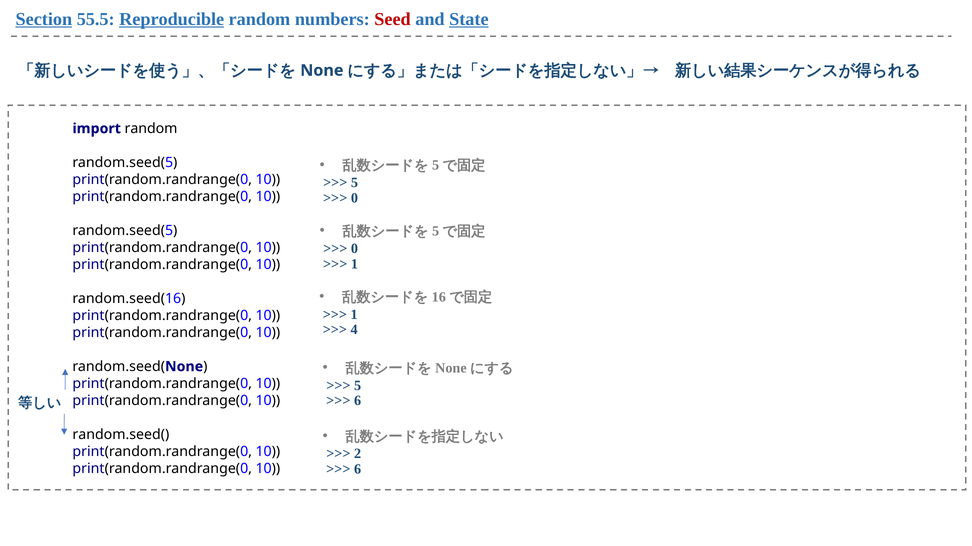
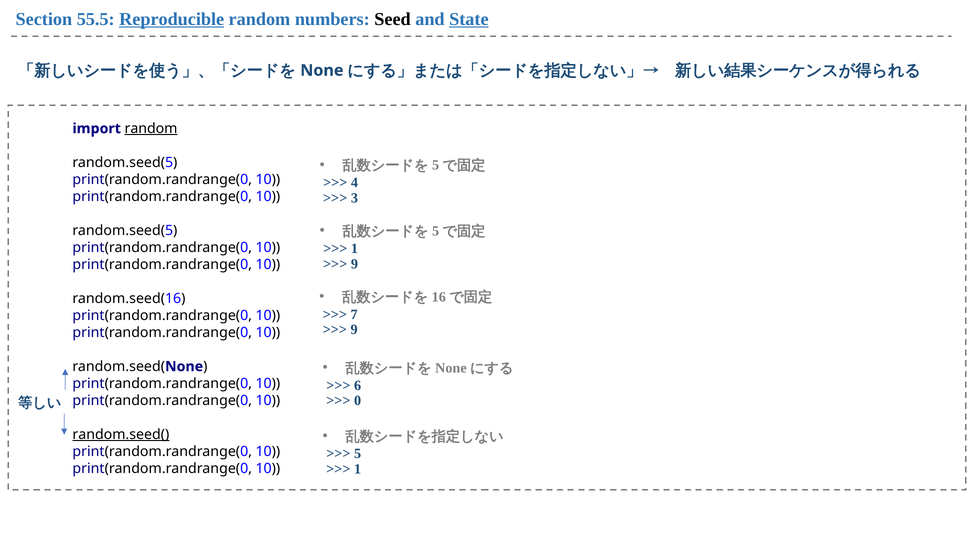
Section underline: present -> none (44, 19)
Seed colour: red -> black (393, 19)
random underline: none -> present (151, 129)
5: 5 -> 4 (354, 183)
0: 0 -> 3 (354, 198)
0: 0 -> 1 (354, 249)
1: 1 -> 9 (354, 264)
1: 1 -> 7 (354, 315)
4: 4 -> 9 (354, 330)
5: 5 -> 6 (358, 386)
6: 6 -> 0 (358, 401)
random.seed( underline: none -> present (121, 435)
2: 2 -> 5 (358, 454)
6: 6 -> 1 (358, 470)
